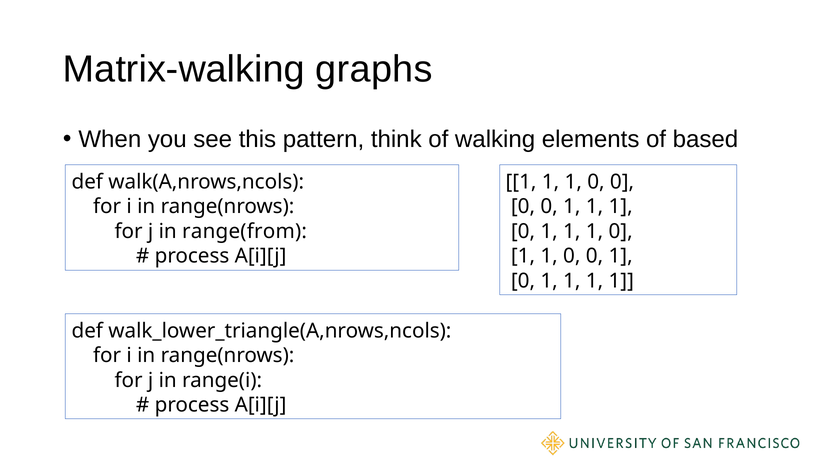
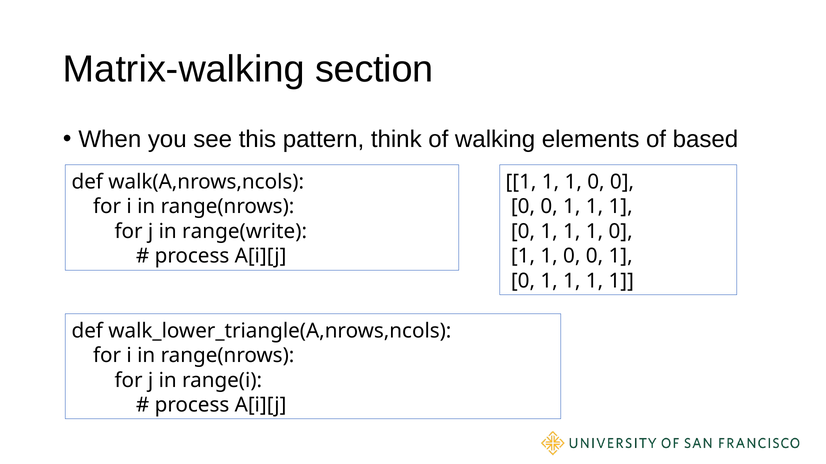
graphs: graphs -> section (374, 69)
range(from: range(from -> range(write (245, 232)
